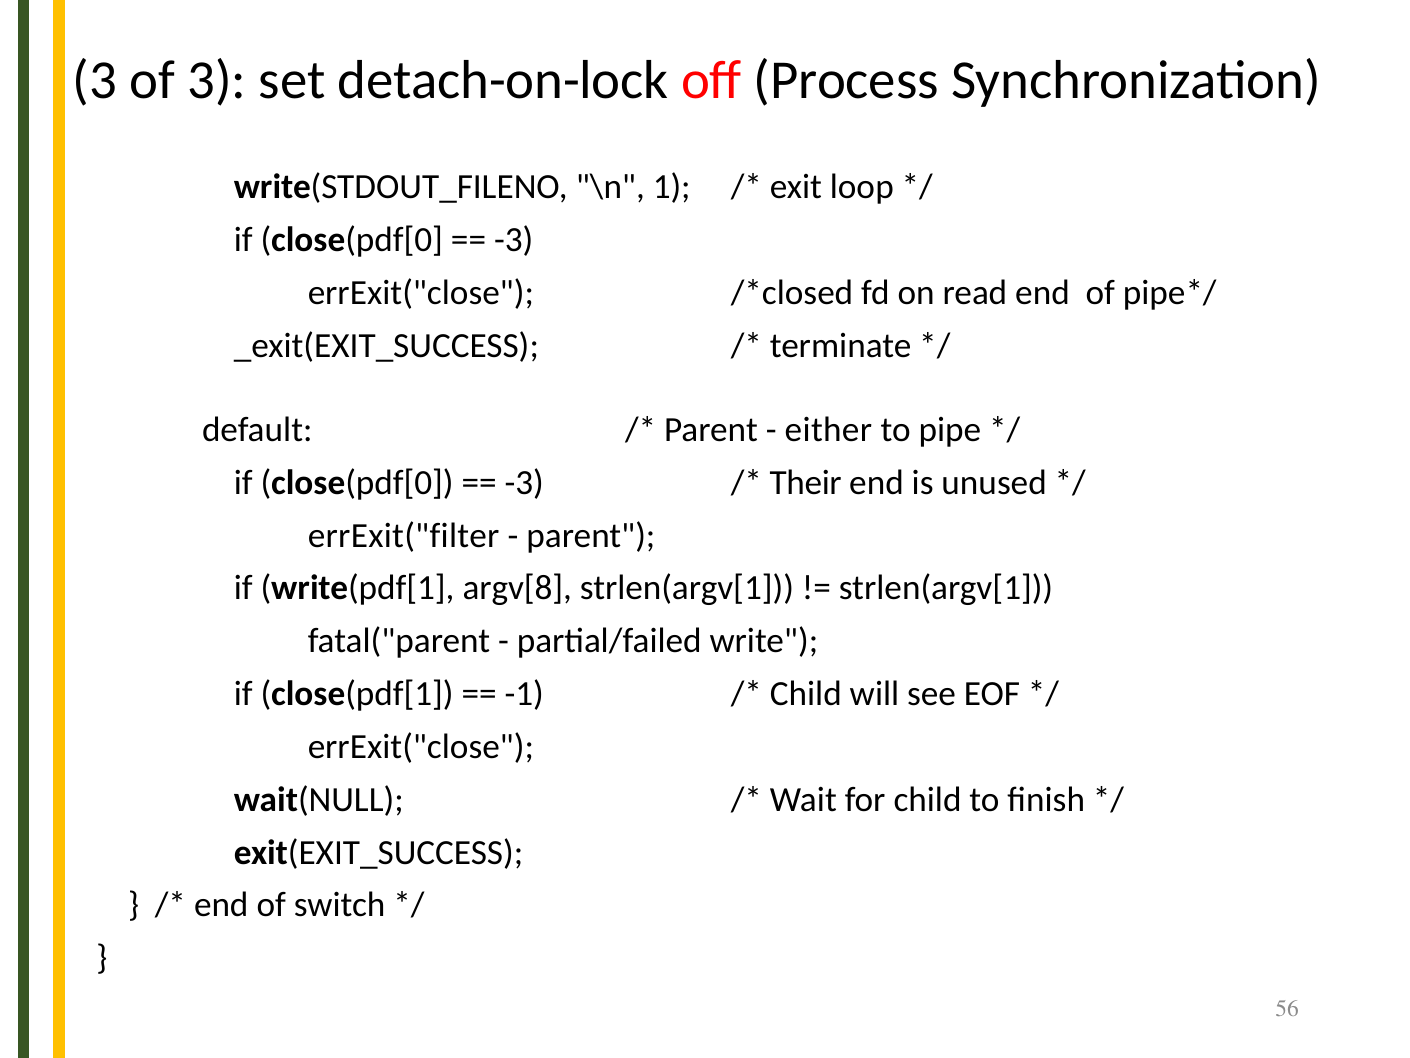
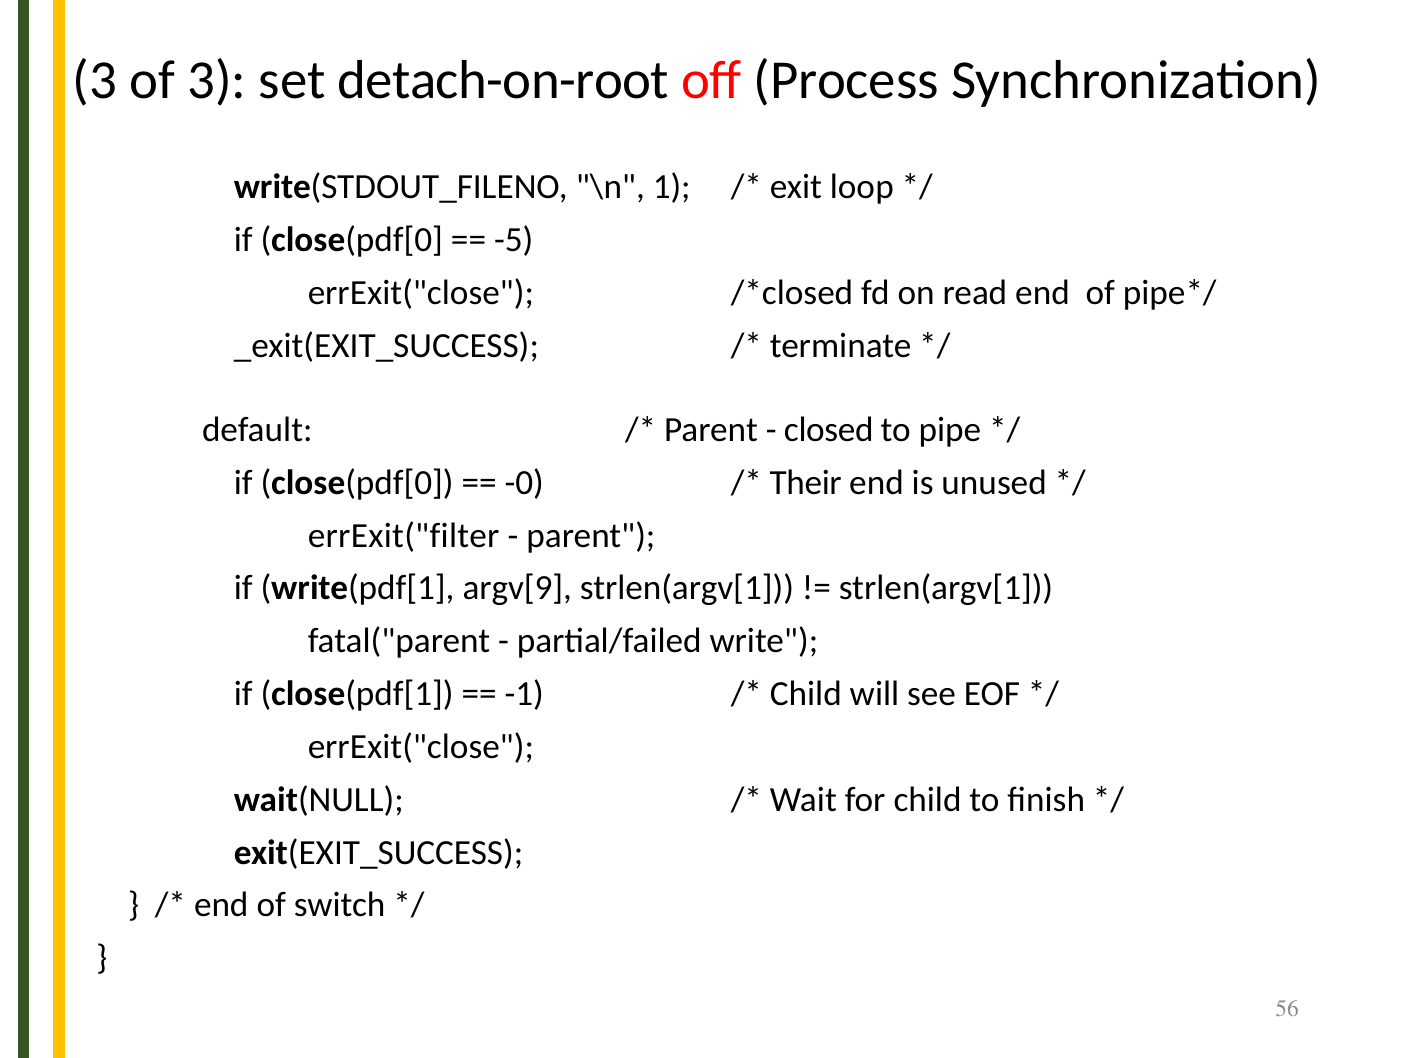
detach-on-lock: detach-on-lock -> detach-on-root (503, 80)
-3: -3 -> -5 (514, 240)
either: either -> closed (829, 430)
-3: -3 -> -0 (524, 482)
argv[8: argv[8 -> argv[9 (517, 588)
